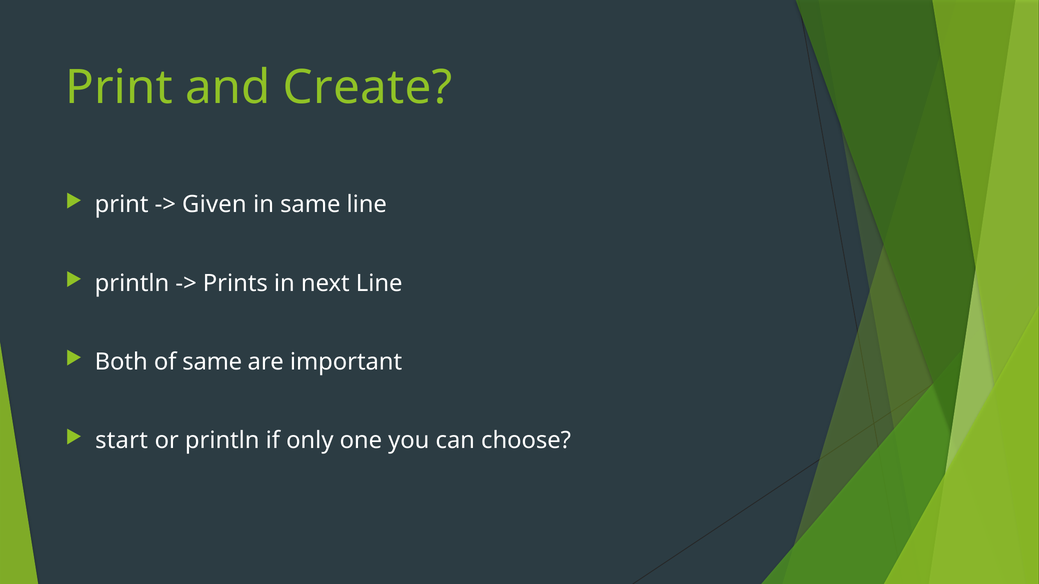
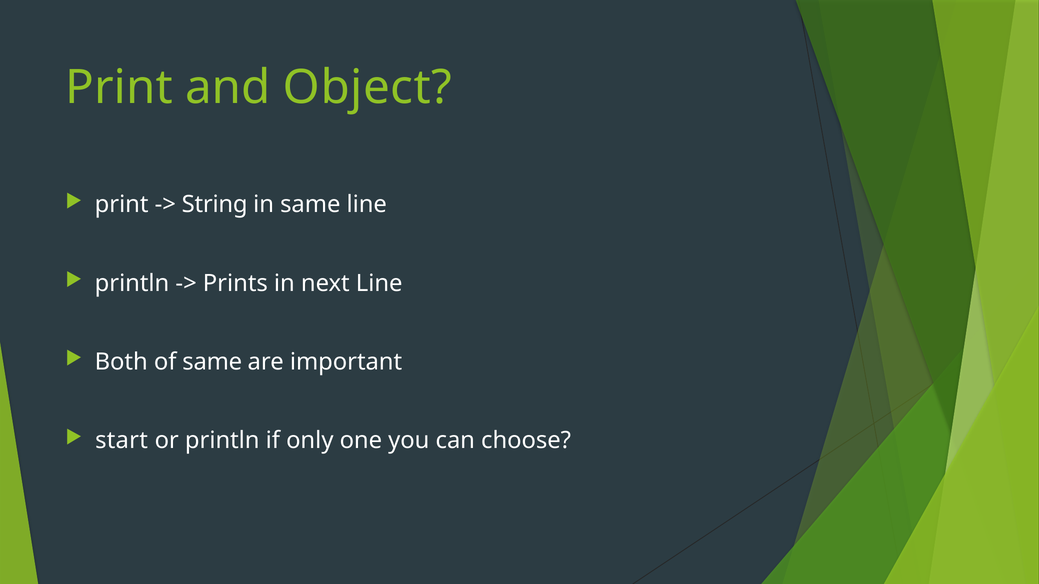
Create: Create -> Object (368, 88)
Given: Given -> String (215, 205)
